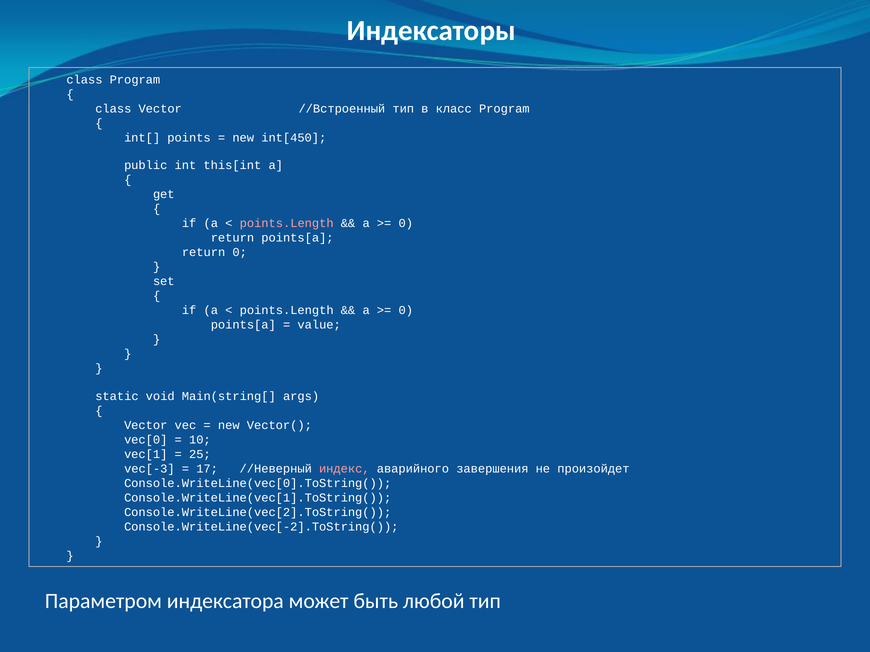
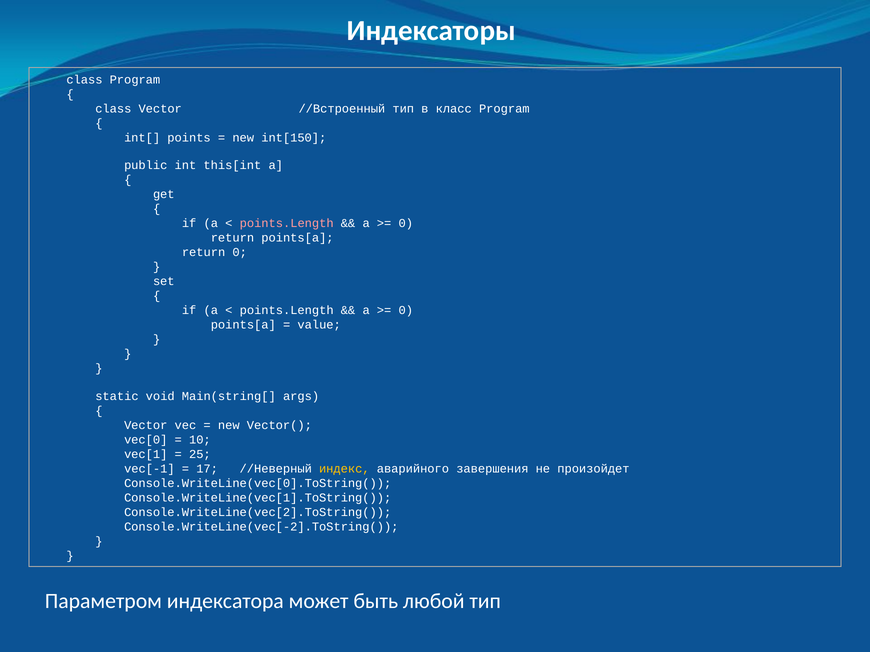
int[450: int[450 -> int[150 (294, 138)
vec[-3: vec[-3 -> vec[-1 (149, 469)
индекс colour: pink -> yellow (344, 469)
